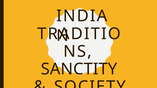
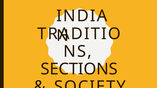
SANCTITY: SANCTITY -> SECTIONS (79, 69)
